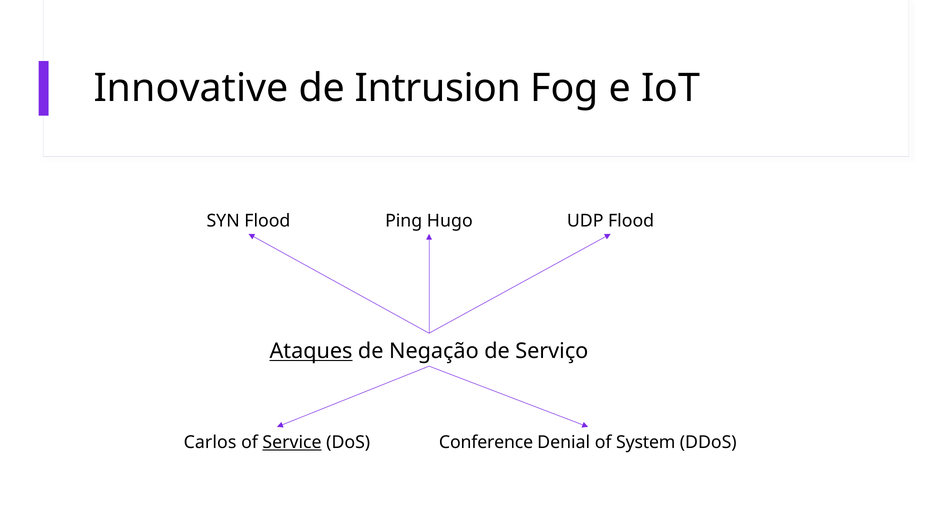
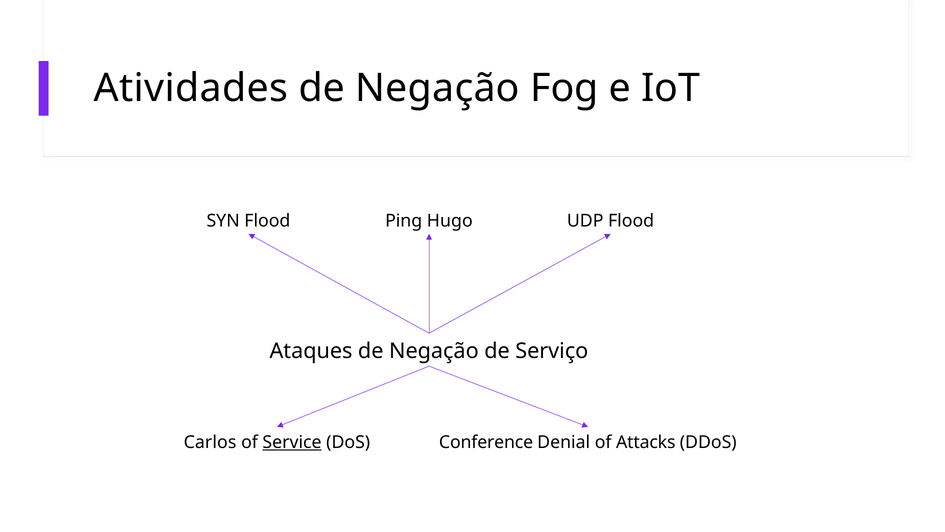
Innovative: Innovative -> Atividades (191, 88)
Intrusion: Intrusion -> Negação (438, 88)
Ataques underline: present -> none (311, 351)
System: System -> Attacks (646, 442)
